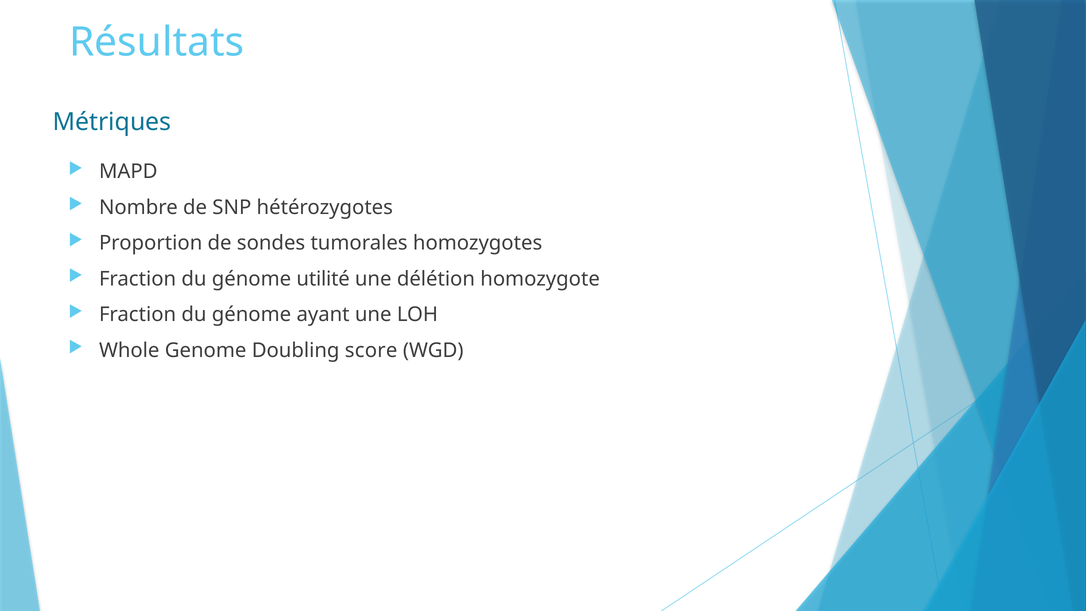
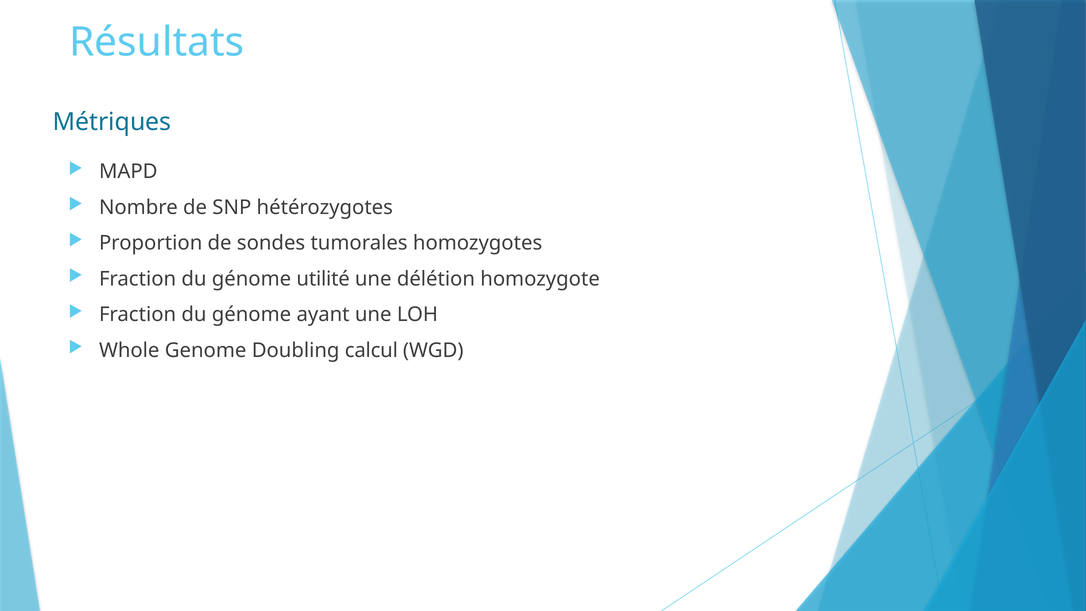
score: score -> calcul (371, 350)
